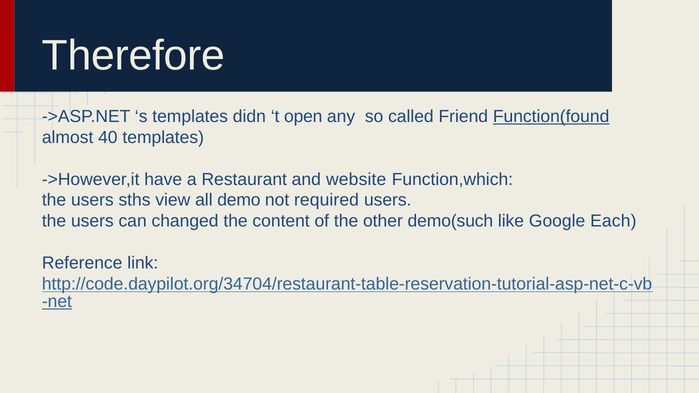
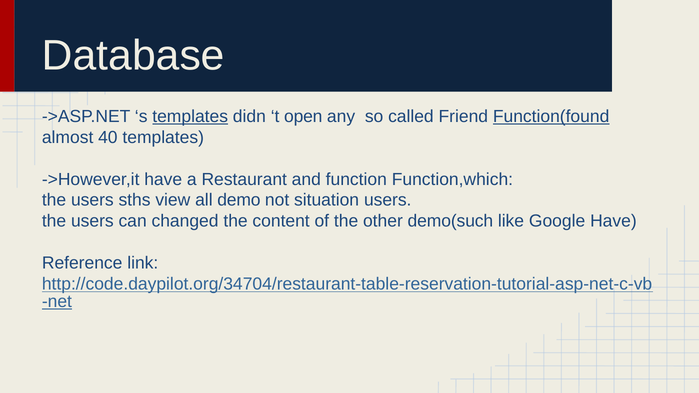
Therefore: Therefore -> Database (133, 56)
templates underline: none -> present (190, 116)
website: website -> function (356, 179)
required: required -> situation (327, 200)
Google Each: Each -> Have (613, 221)
